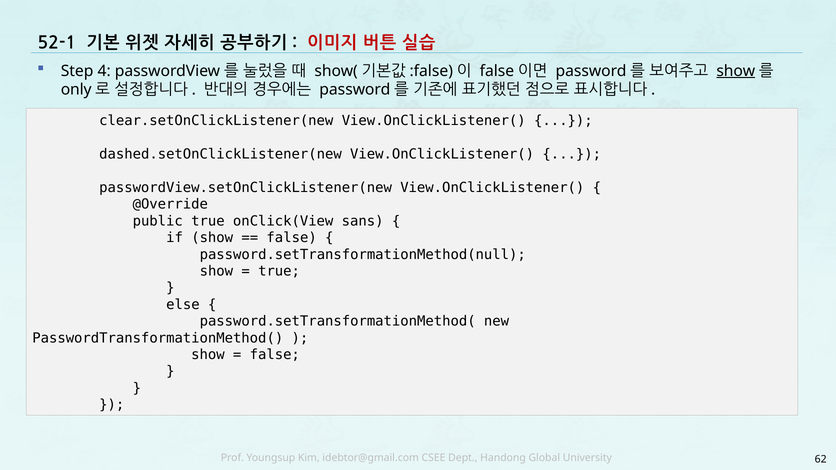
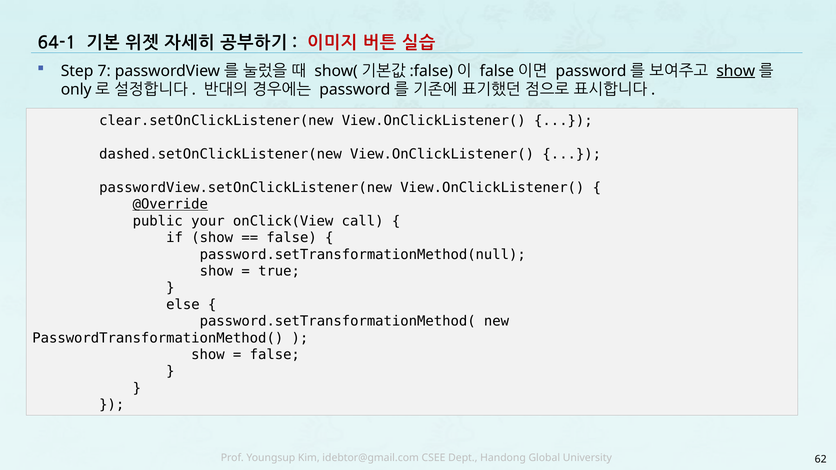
52-1: 52-1 -> 64-1 (57, 43)
4: 4 -> 7 (104, 71)
@Override underline: none -> present (170, 204)
public true: true -> your (208, 221)
sans: sans -> call (363, 221)
